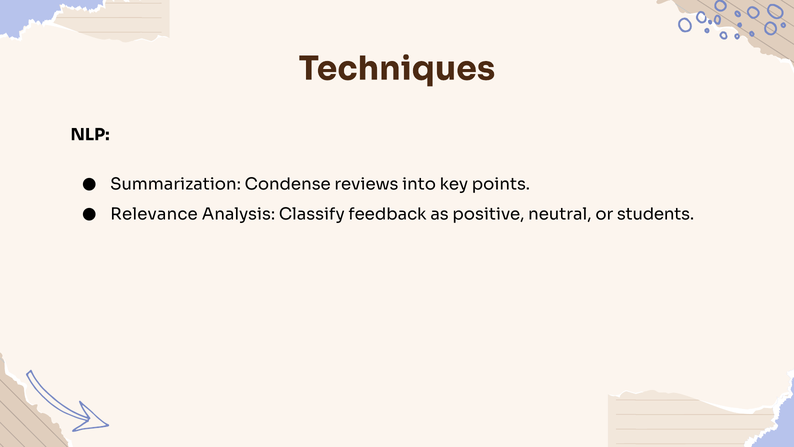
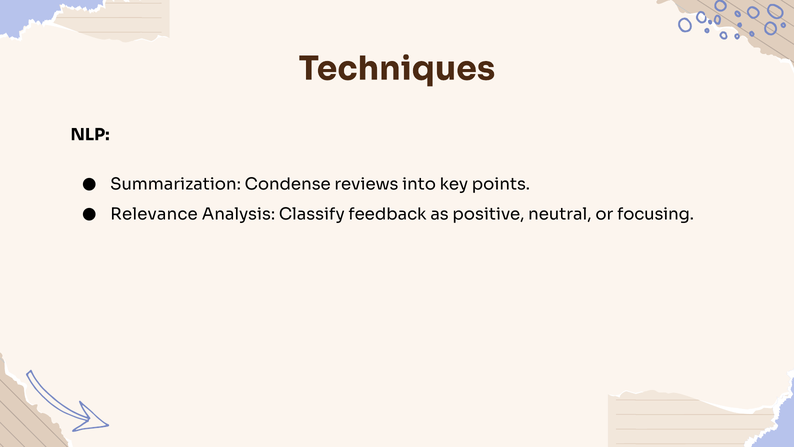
students: students -> focusing (656, 214)
